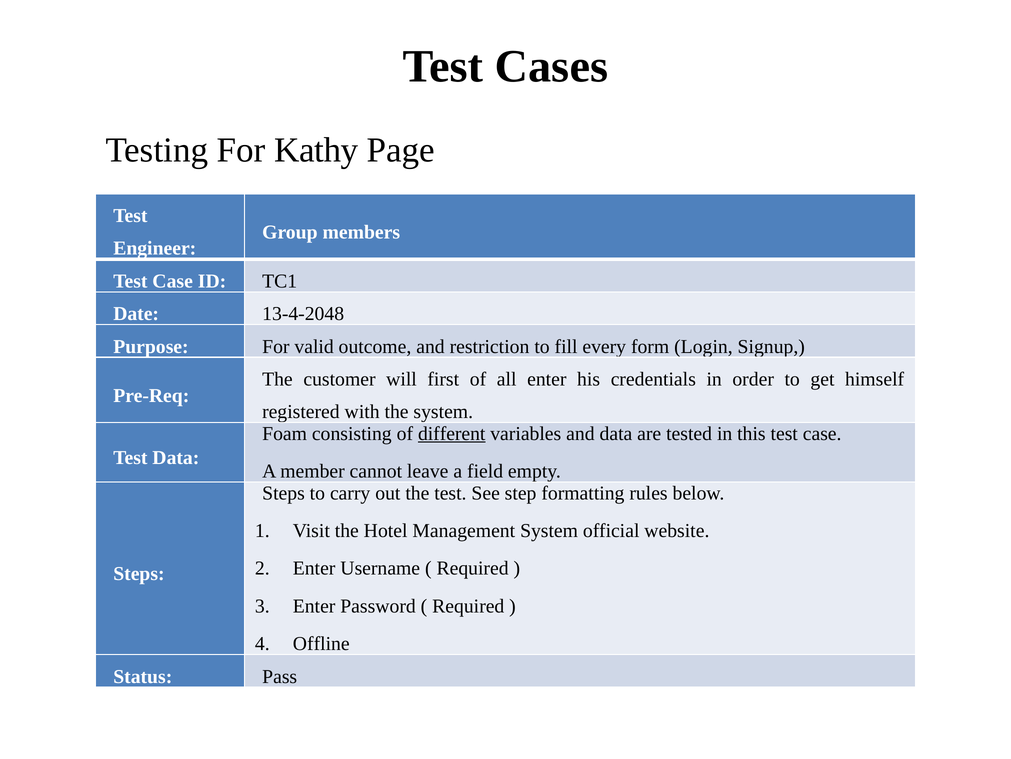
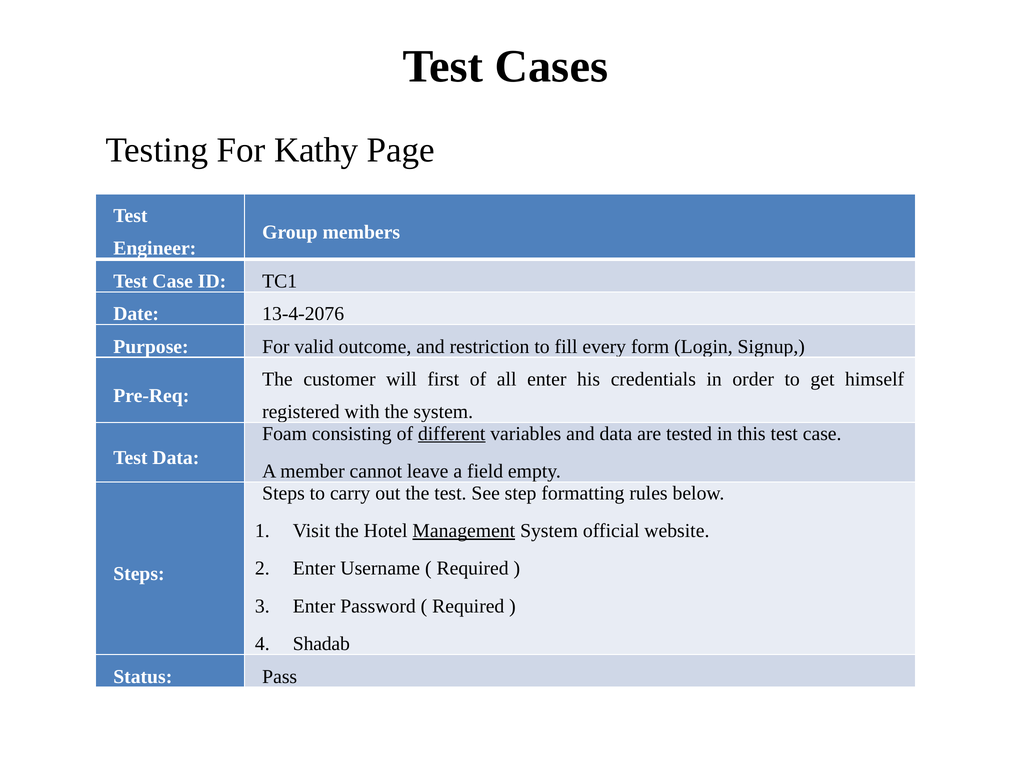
13-4-2048: 13-4-2048 -> 13-4-2076 (303, 314)
Management underline: none -> present (464, 530)
Offline: Offline -> Shadab (321, 643)
